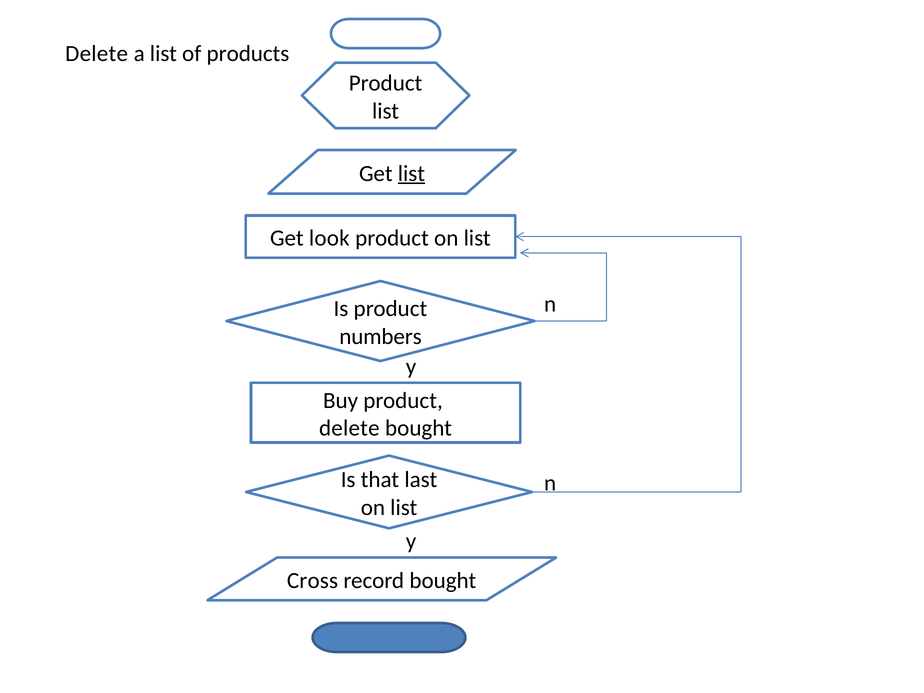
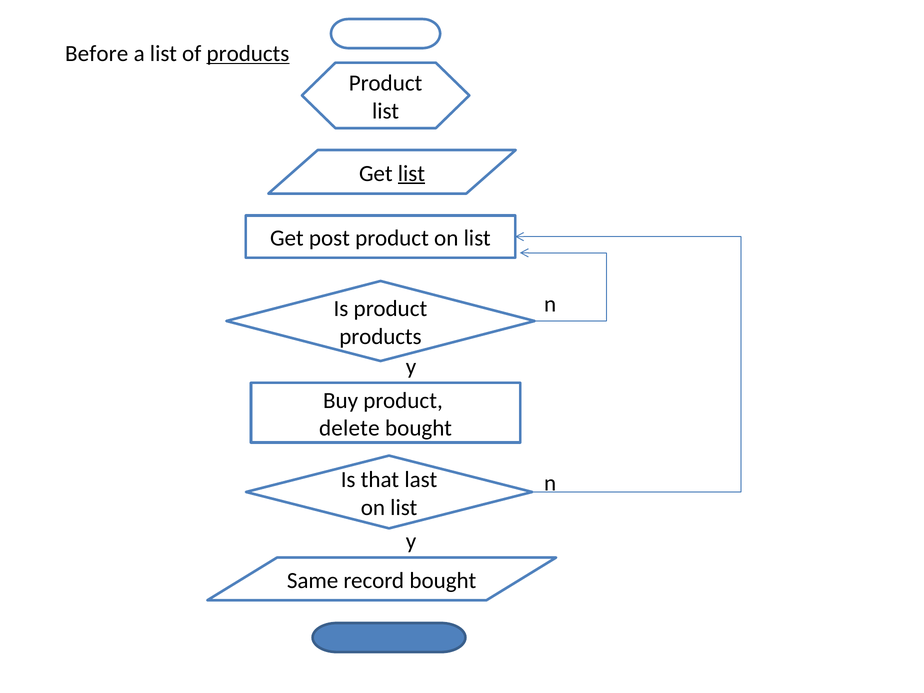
Delete: Delete -> Before (97, 54)
products underline: none -> present (248, 54)
look: look -> post (329, 238)
numbers: numbers -> products (380, 336)
Cross: Cross -> Same (313, 580)
